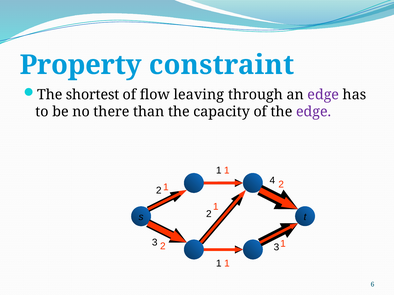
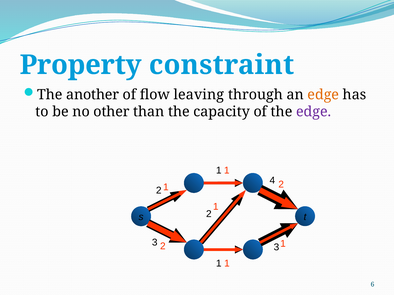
shortest: shortest -> another (93, 95)
edge colour: purple -> orange (323, 95)
there: there -> other (112, 112)
